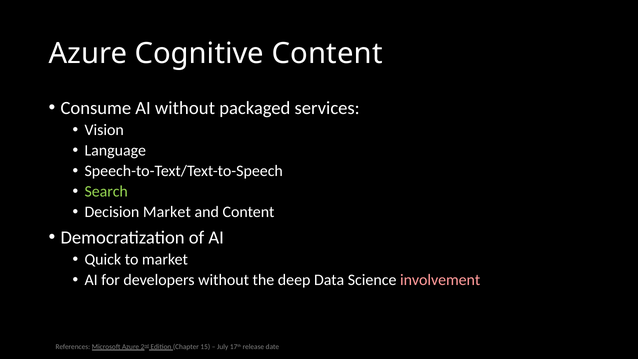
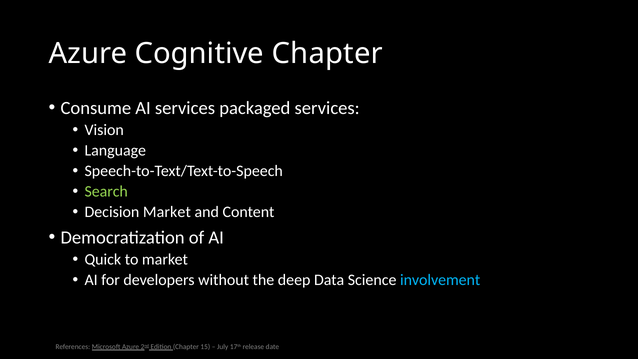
Cognitive Content: Content -> Chapter (327, 54)
AI without: without -> services (185, 108)
involvement colour: pink -> light blue (440, 280)
